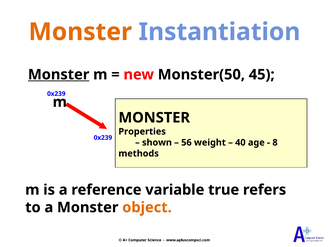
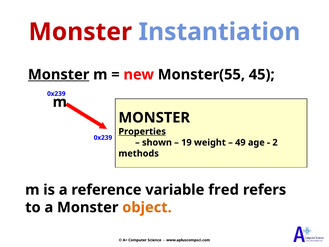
Monster colour: orange -> red (80, 32)
Monster(50: Monster(50 -> Monster(55 (201, 74)
Properties underline: none -> present (142, 131)
56: 56 -> 19 (186, 142)
40: 40 -> 49 (240, 142)
8: 8 -> 2 (275, 142)
true: true -> fred (224, 190)
